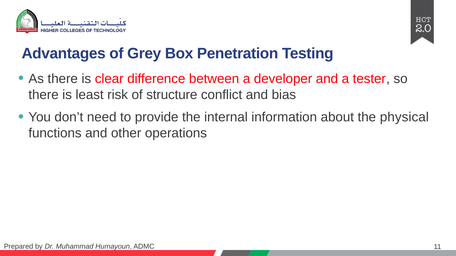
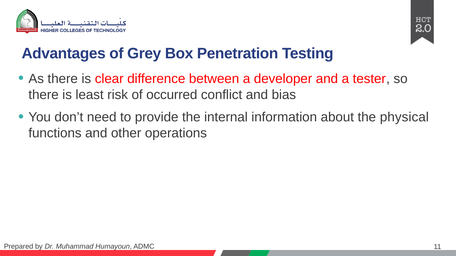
structure: structure -> occurred (172, 95)
